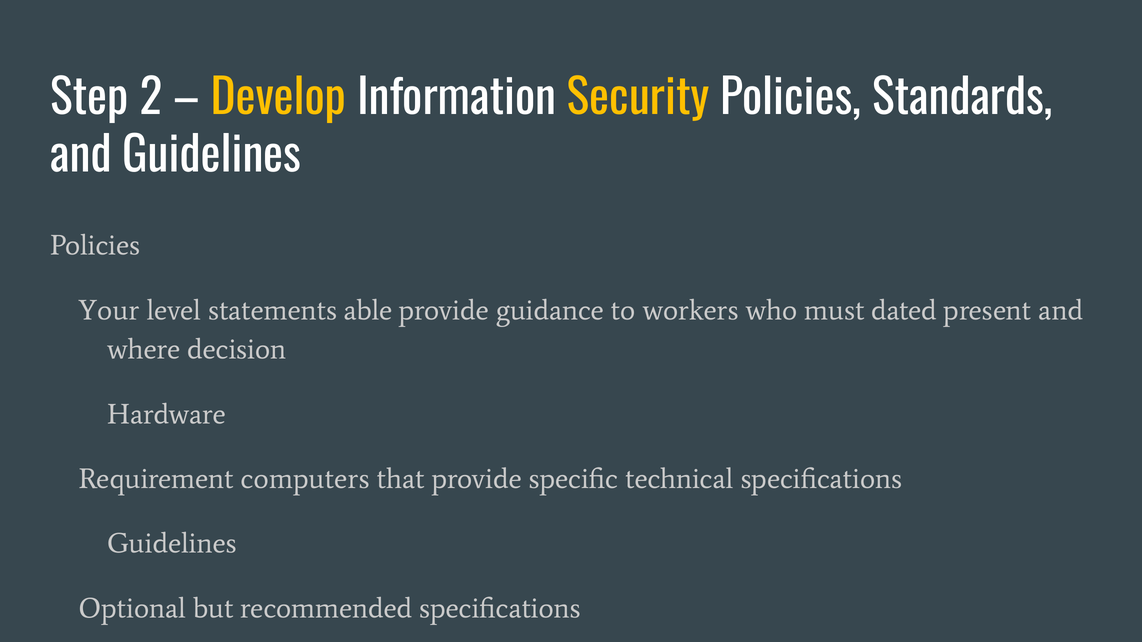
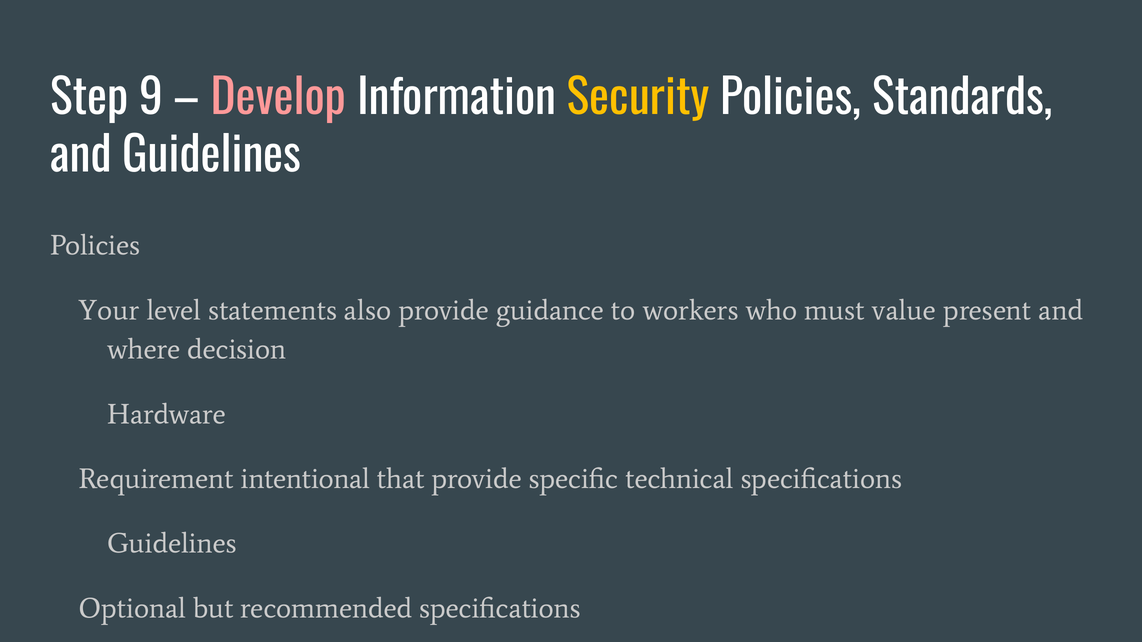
2: 2 -> 9 (151, 99)
Develop colour: yellow -> pink (278, 99)
able: able -> also (368, 310)
dated: dated -> value (904, 310)
computers: computers -> intentional (305, 479)
